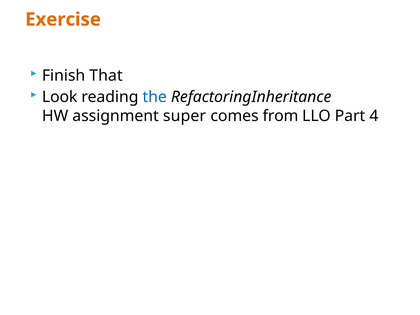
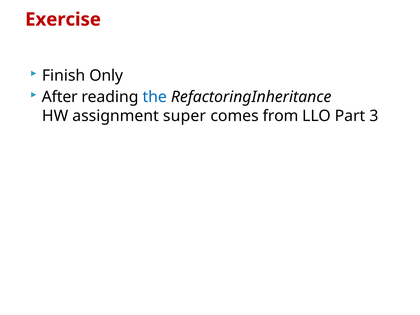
Exercise colour: orange -> red (63, 19)
That: That -> Only (106, 76)
Look: Look -> After (60, 97)
4: 4 -> 3 (374, 116)
